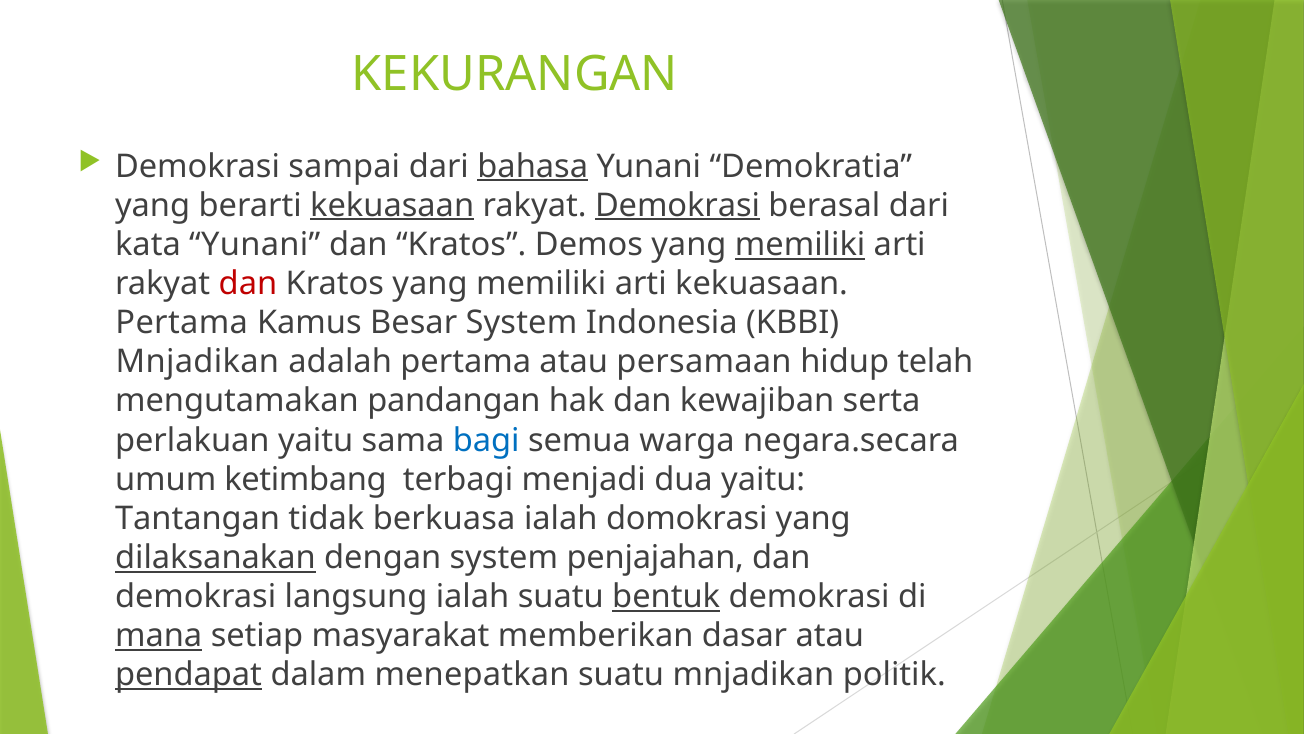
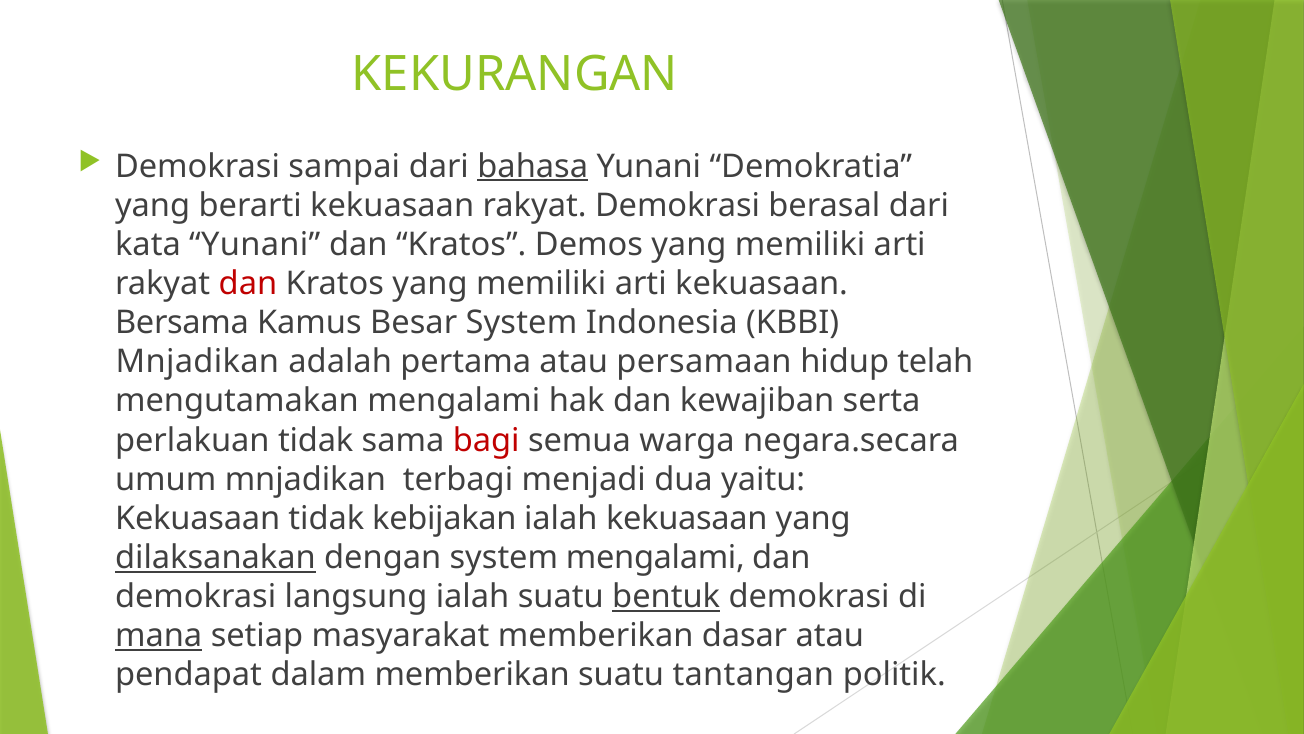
kekuasaan underline: present -> none (392, 205)
Demokrasi underline: present -> none (678, 205)
memiliki underline: present -> none (800, 244)
Pertama: Pertama -> Bersama (182, 323)
mengutamakan pandangan: pandangan -> mengalami (454, 401)
perlakuan yaitu: yaitu -> tidak (316, 440)
bagi colour: blue -> red (486, 440)
umum ketimbang: ketimbang -> mnjadikan (305, 479)
Tantangan: Tantangan -> Kekuasaan (198, 518)
berkuasa: berkuasa -> kebijakan (444, 518)
ialah domokrasi: domokrasi -> kekuasaan (687, 518)
system penjajahan: penjajahan -> mengalami (655, 557)
pendapat underline: present -> none (189, 675)
dalam menepatkan: menepatkan -> memberikan (472, 675)
suatu mnjadikan: mnjadikan -> tantangan (753, 675)
